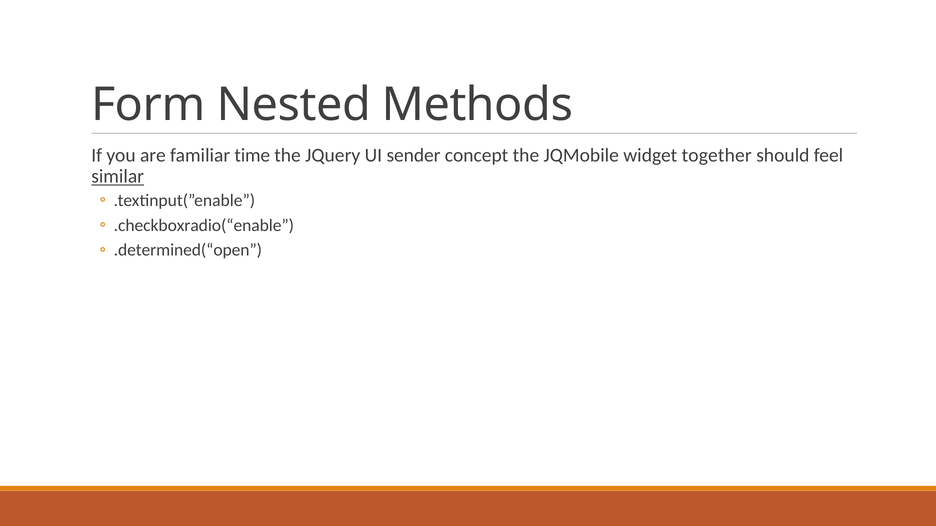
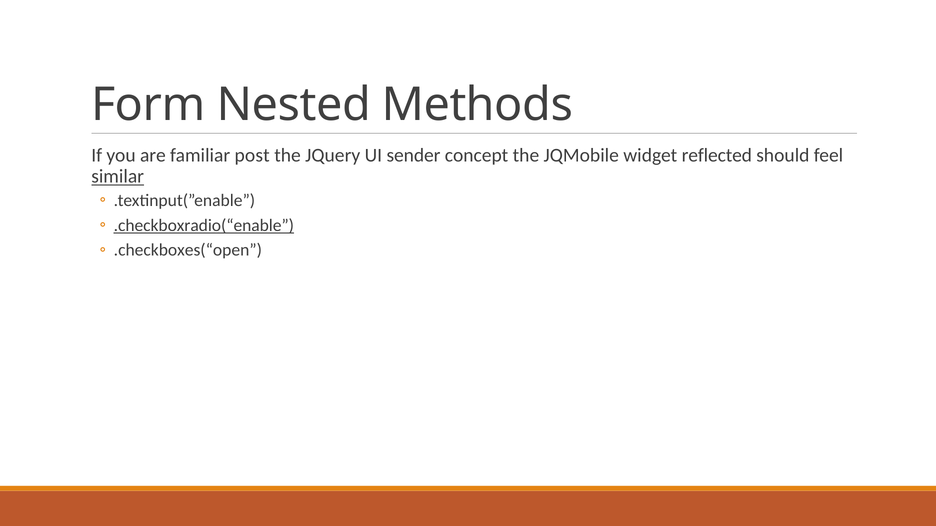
time: time -> post (252, 156)
together: together -> reflected (717, 156)
.checkboxradio(“enable underline: none -> present (204, 225)
.determined(“open: .determined(“open -> .checkboxes(“open (188, 250)
